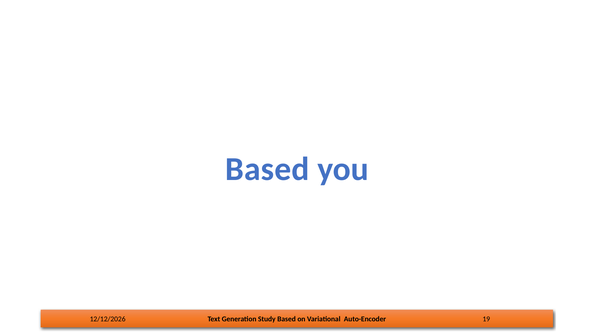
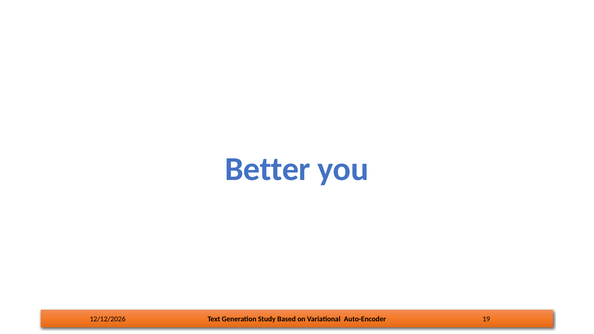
Based: Based -> Better (268, 169)
